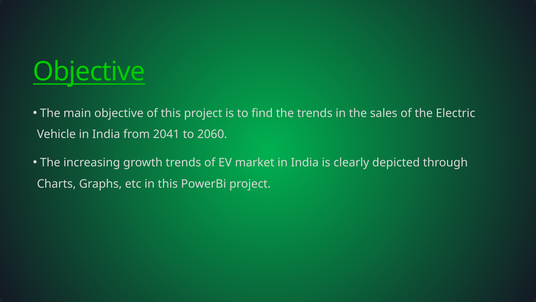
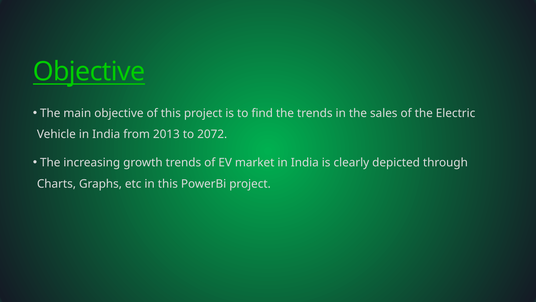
2041: 2041 -> 2013 (166, 134)
2060: 2060 -> 2072 (212, 134)
